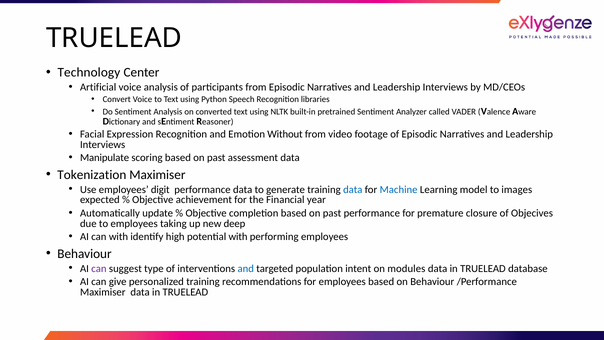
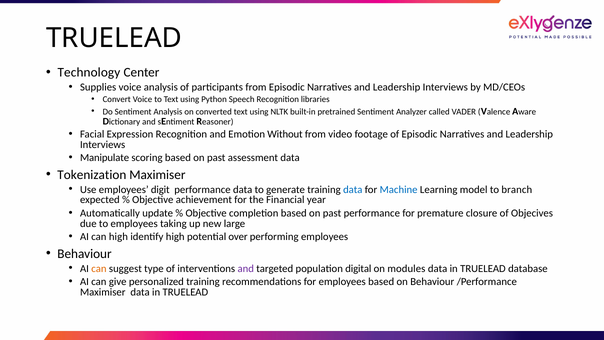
Artificial: Artificial -> Supplies (98, 87)
images: images -> branch (517, 189)
deep: deep -> large (235, 223)
can with: with -> high (118, 237)
potential with: with -> over (238, 237)
can colour: purple -> orange (99, 268)
and colour: blue -> purple (246, 268)
intent: intent -> digital (358, 268)
